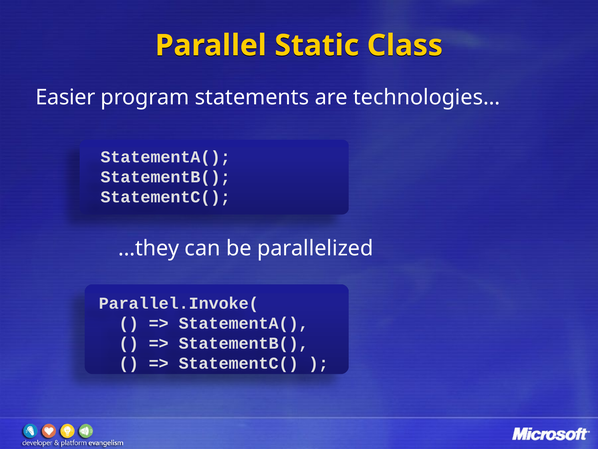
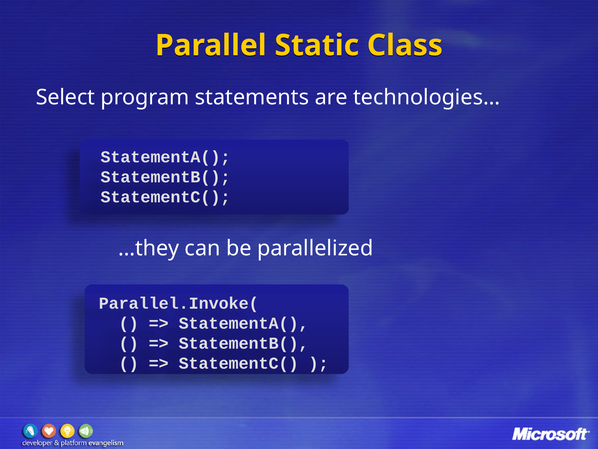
Easier: Easier -> Select (65, 97)
